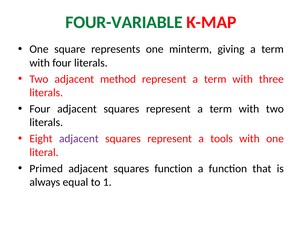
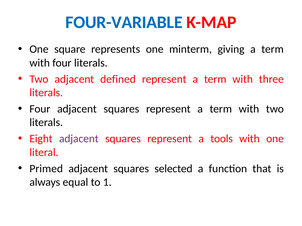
FOUR-VARIABLE colour: green -> blue (124, 22)
method: method -> defined (118, 79)
squares function: function -> selected (173, 169)
